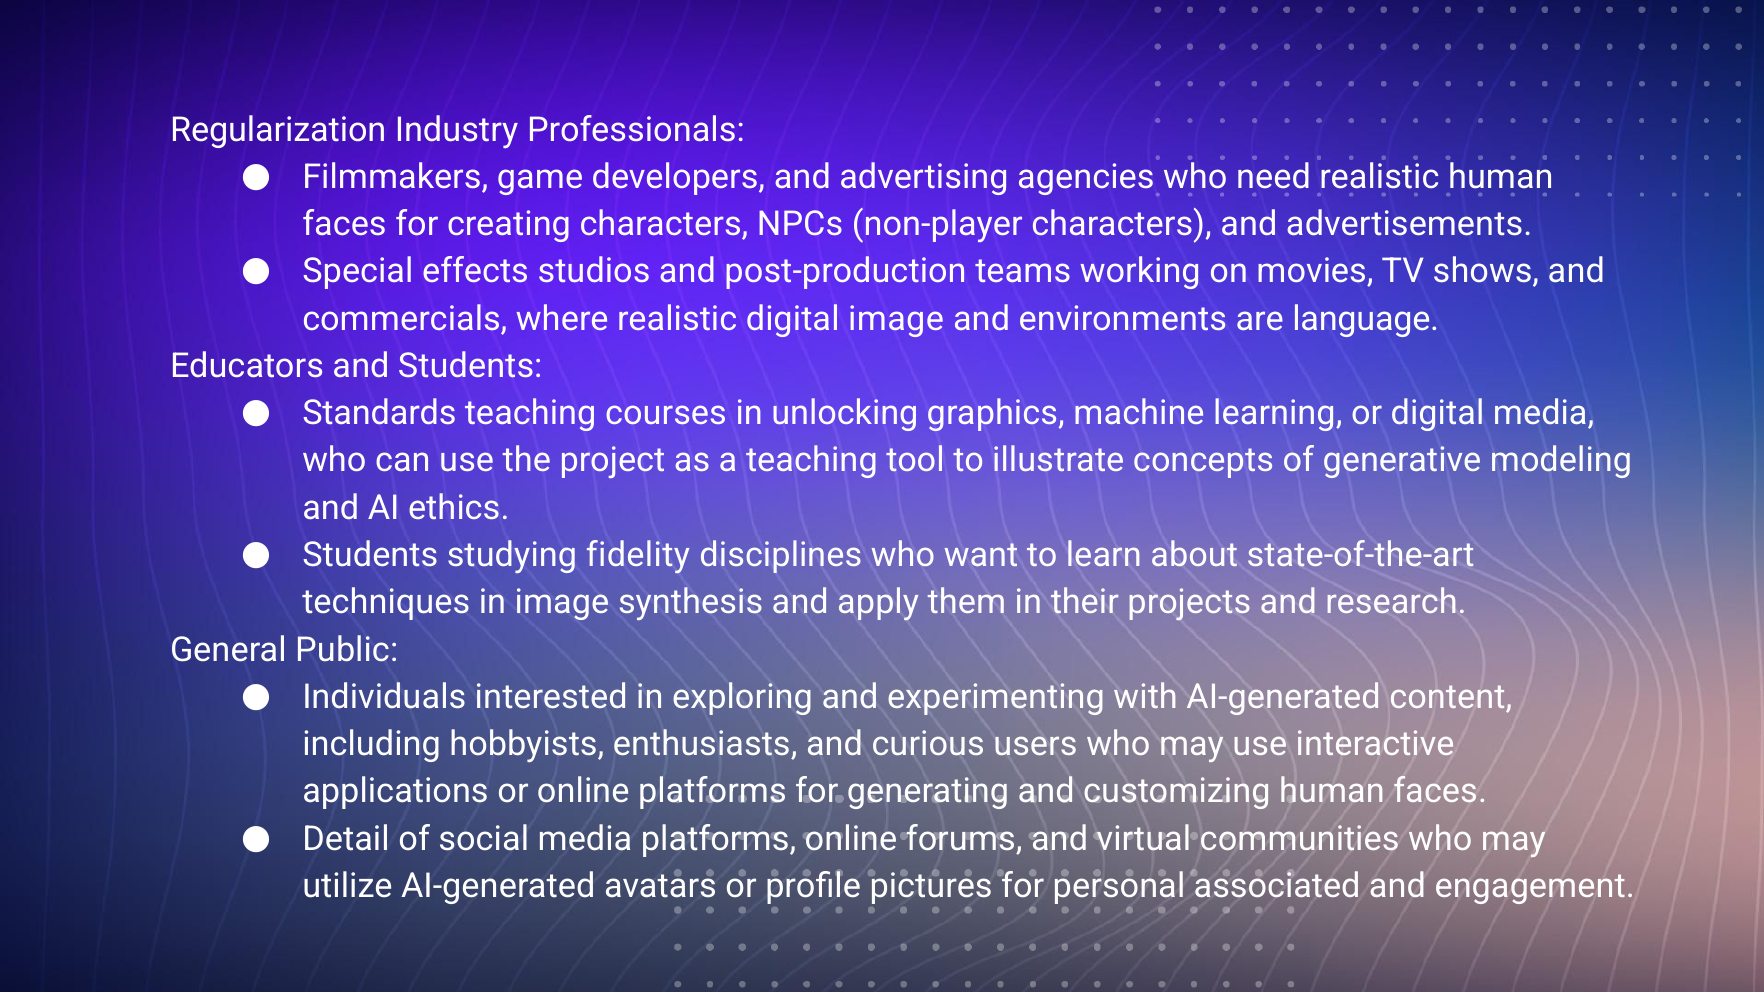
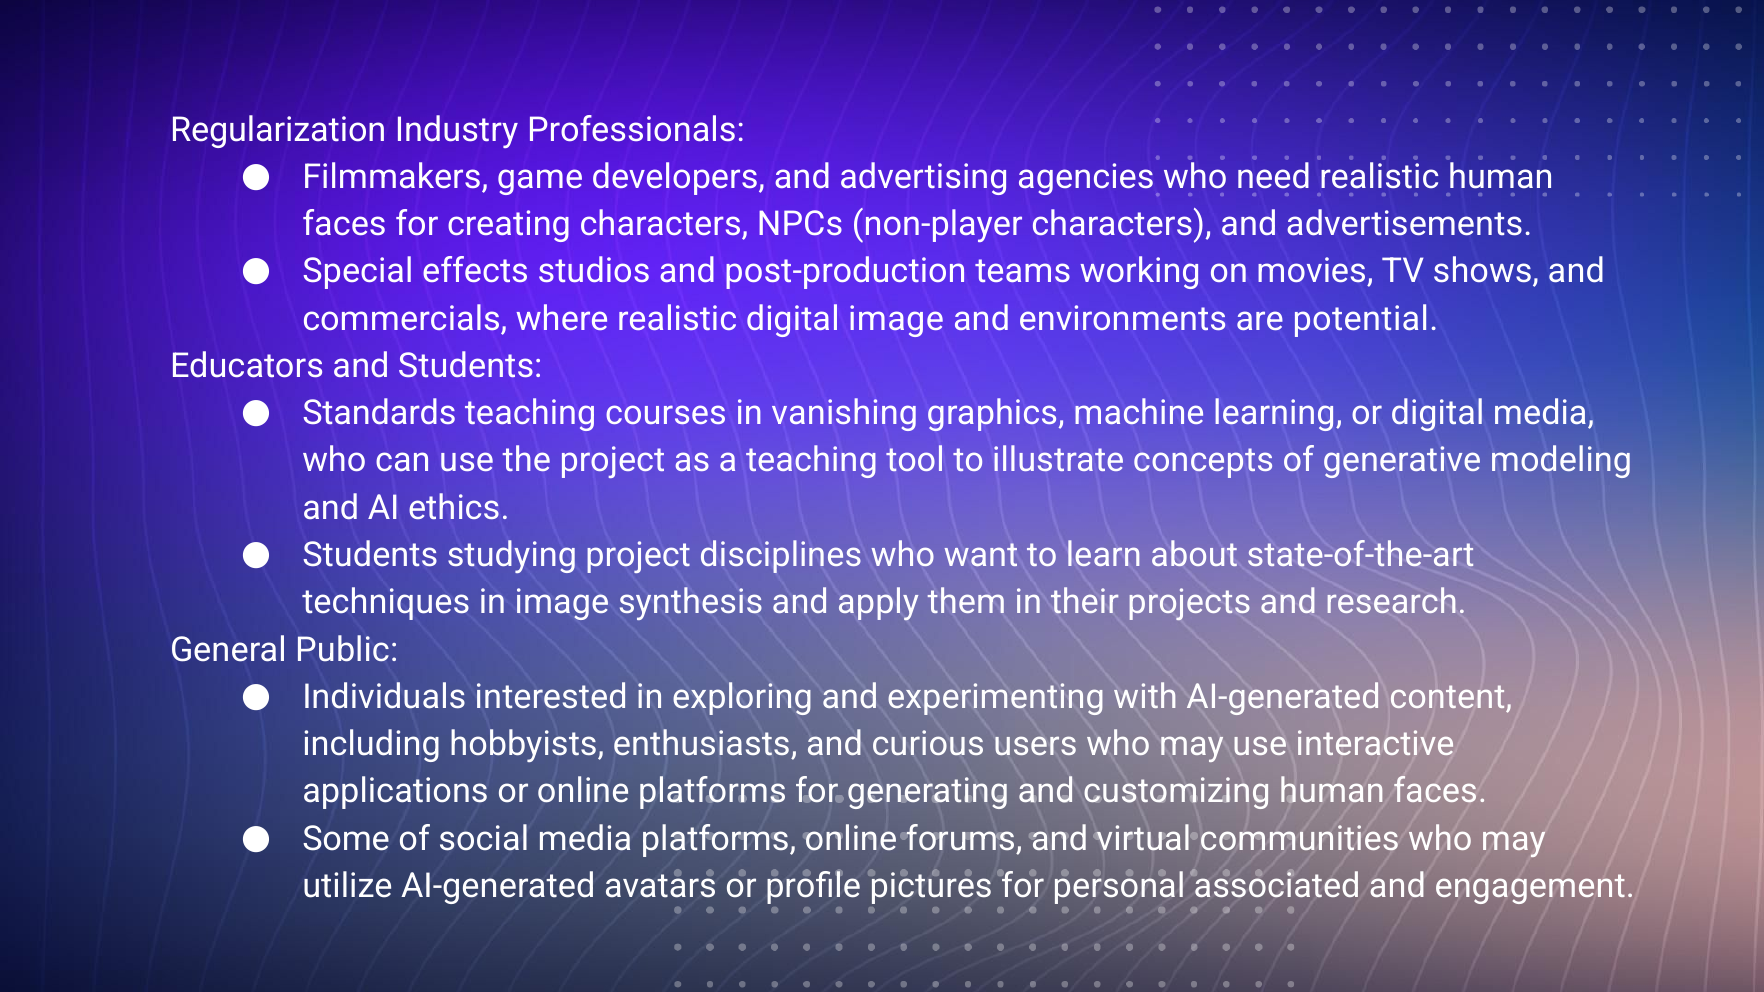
language: language -> potential (1365, 319)
unlocking: unlocking -> vanishing (845, 413)
studying fidelity: fidelity -> project (638, 555)
Detail: Detail -> Some (346, 839)
